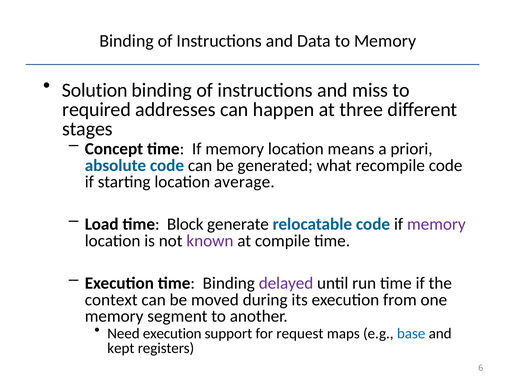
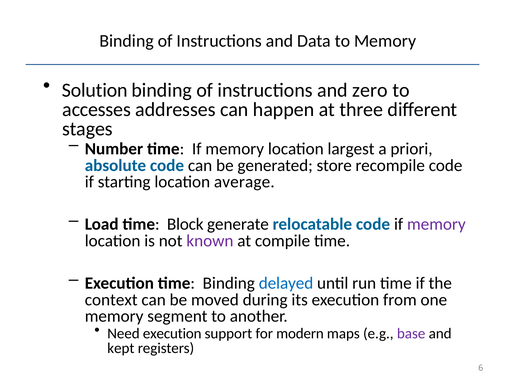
miss: miss -> zero (370, 90)
required: required -> accesses (97, 109)
Concept: Concept -> Number (114, 149)
means: means -> largest (351, 149)
what: what -> store (334, 165)
delayed colour: purple -> blue (286, 283)
request: request -> modern (300, 333)
base colour: blue -> purple (411, 333)
